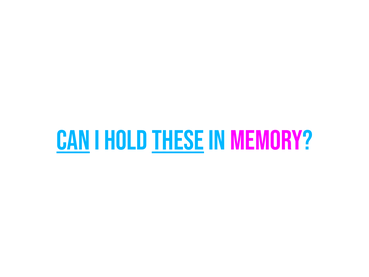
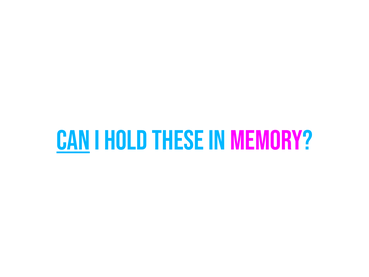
these underline: present -> none (178, 140)
